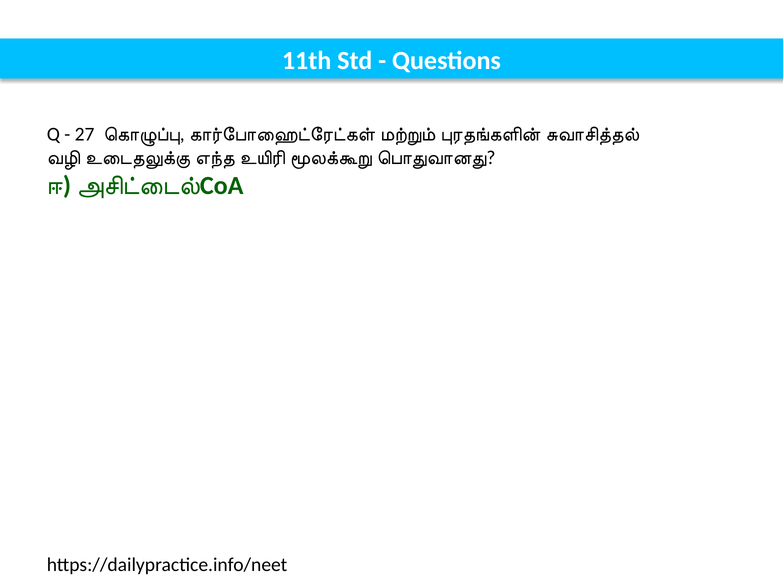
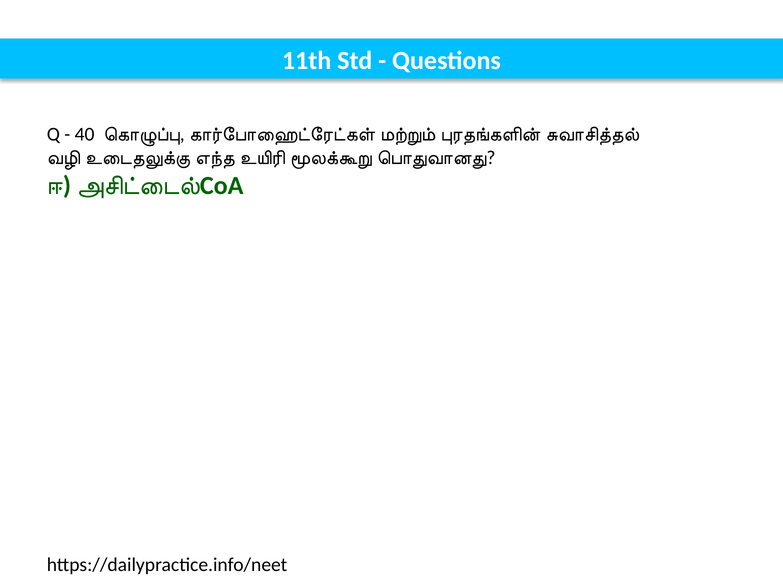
27: 27 -> 40 (85, 134)
